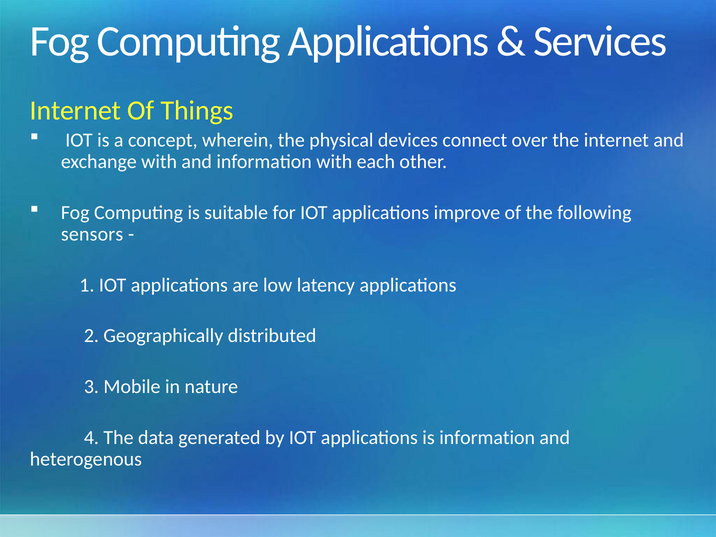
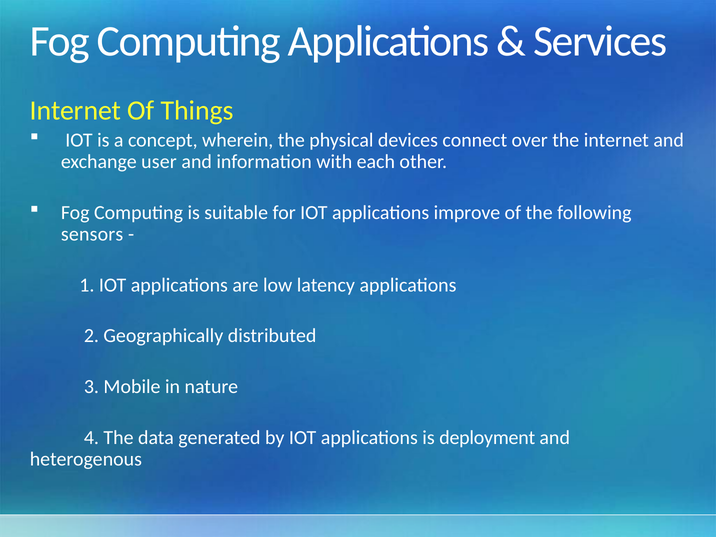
exchange with: with -> user (159, 162)
is information: information -> deployment (487, 438)
